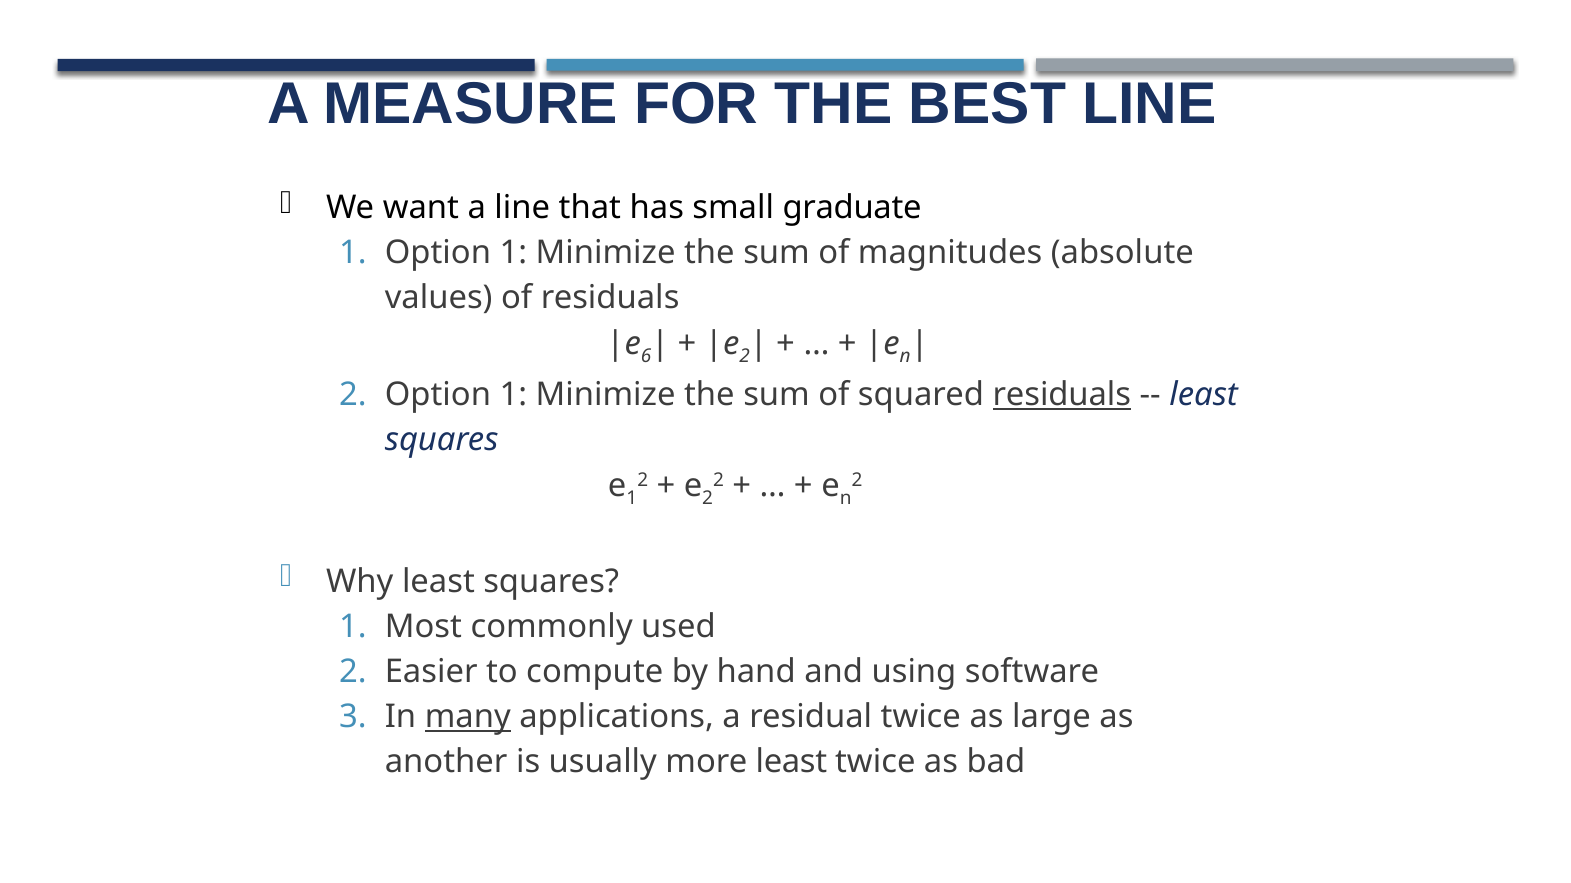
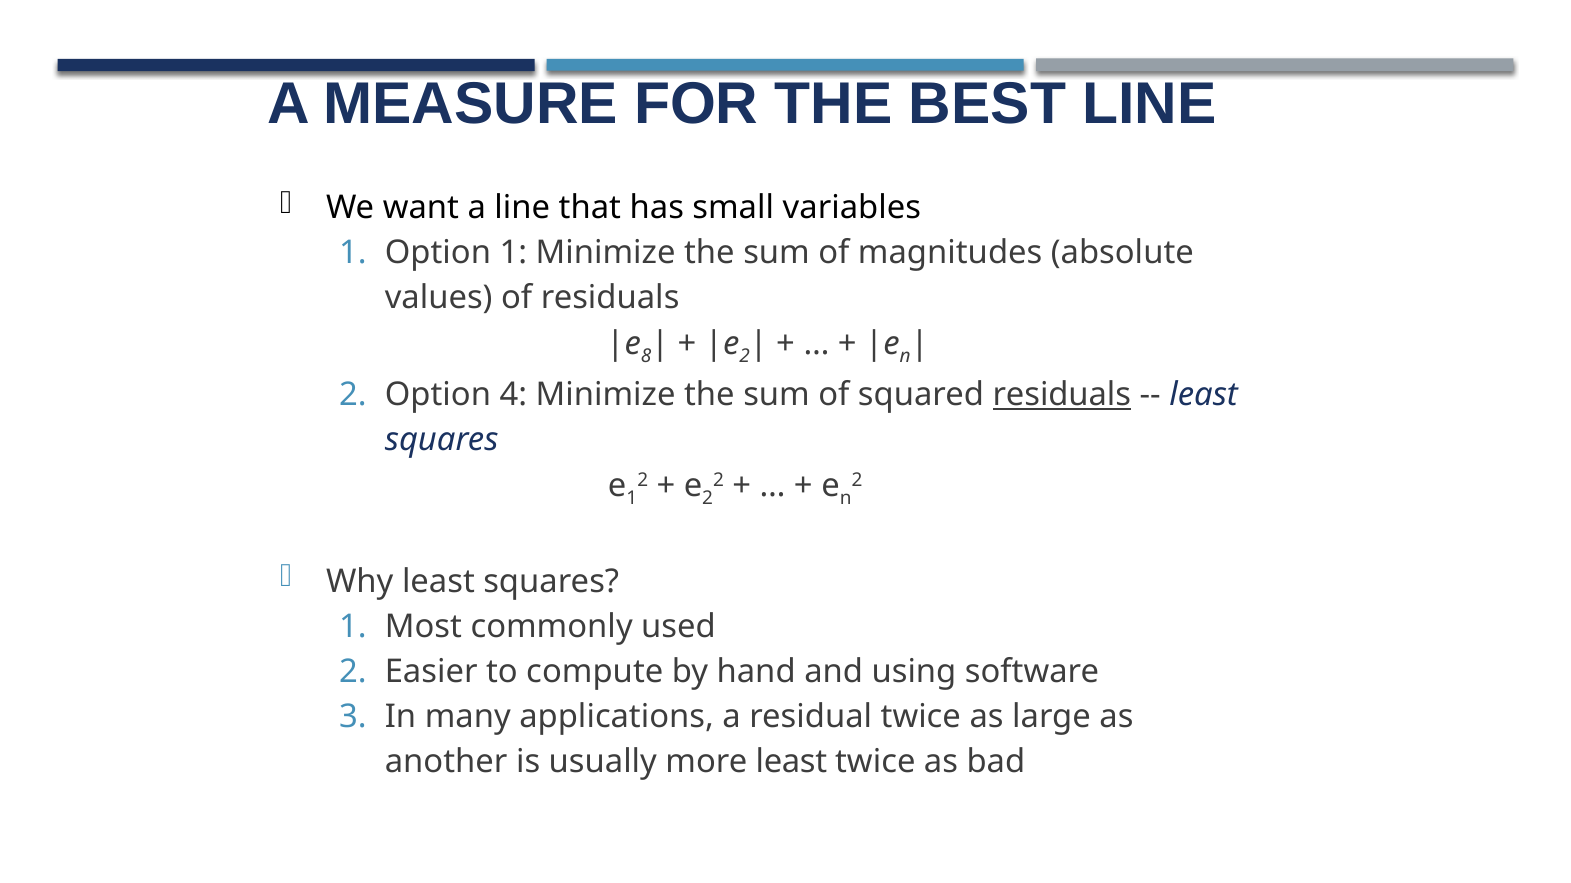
graduate: graduate -> variables (852, 208)
6: 6 -> 8 (646, 357)
2 Option 1: 1 -> 4 (513, 395)
many underline: present -> none (468, 717)
